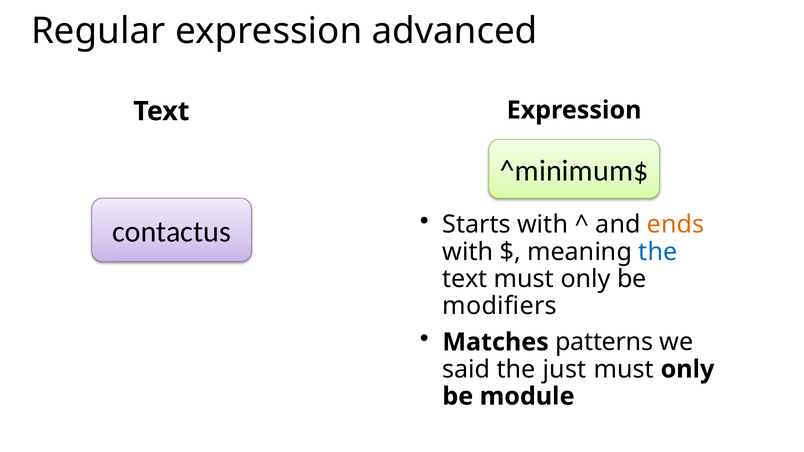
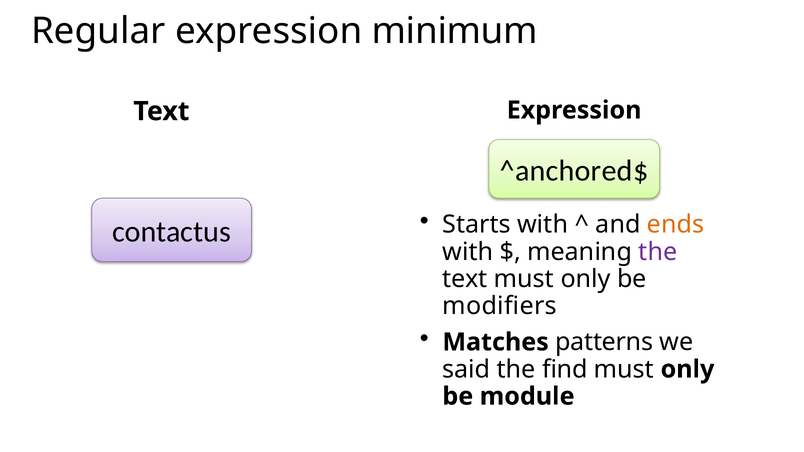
advanced: advanced -> minimum (455, 31)
^minimum$: ^minimum$ -> ^anchored$ (574, 171)
the colour: blue -> purple (658, 252)
just: just -> find (565, 369)
